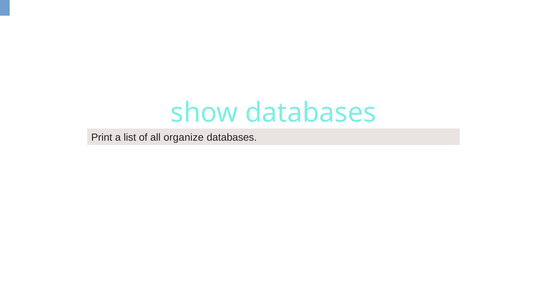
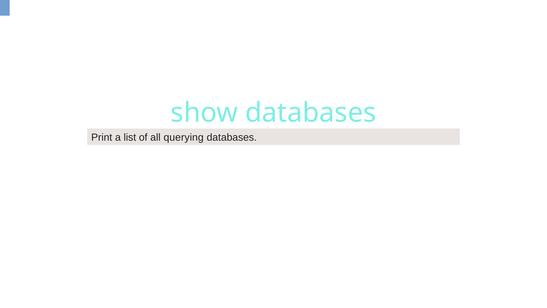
organize: organize -> querying (184, 137)
